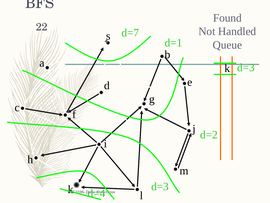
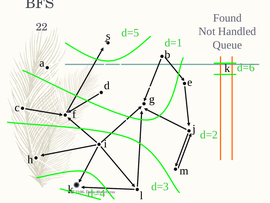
d=7: d=7 -> d=5 (130, 33)
d=3: d=3 -> d=6 (246, 67)
